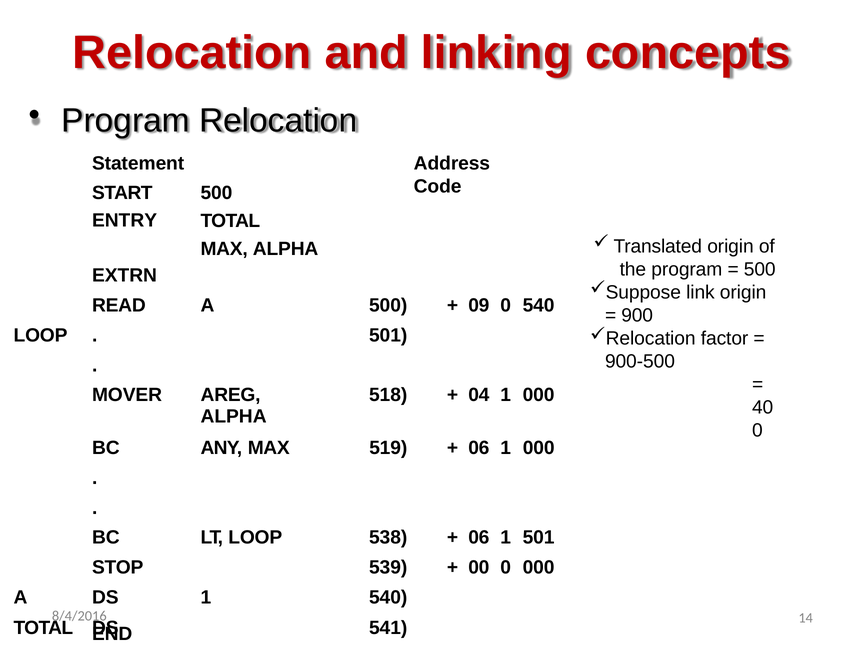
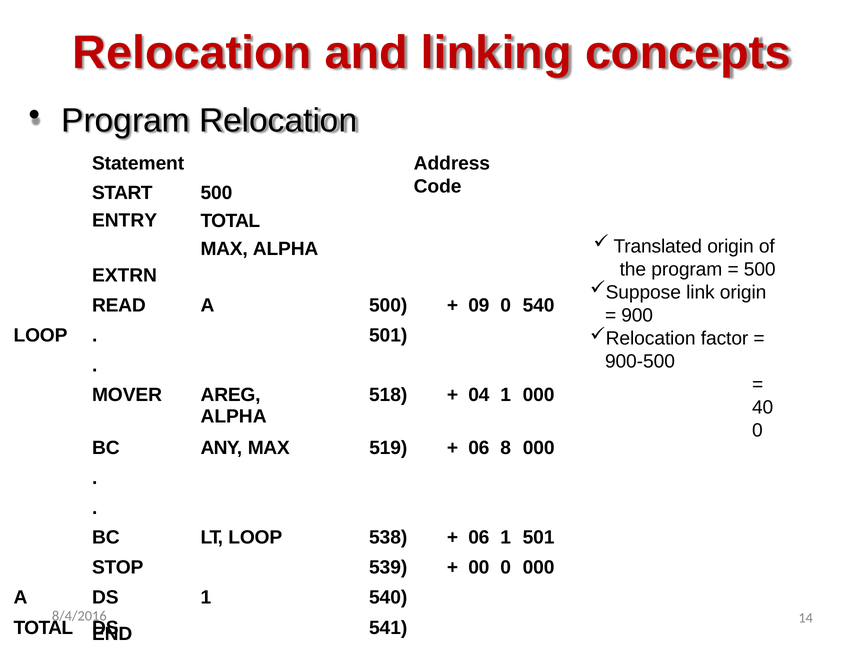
1: 1 -> 8 (506, 449)
